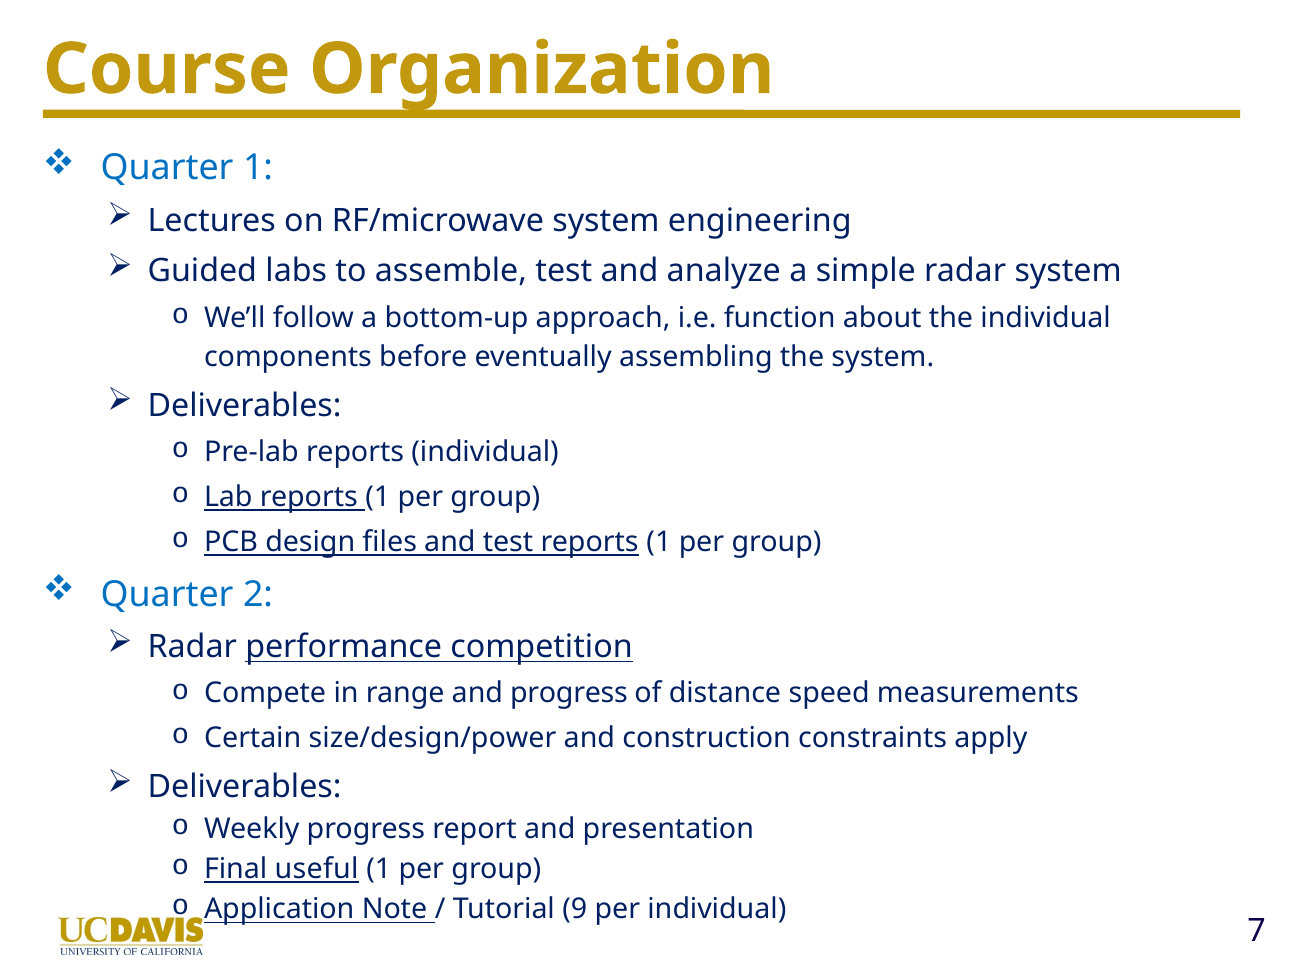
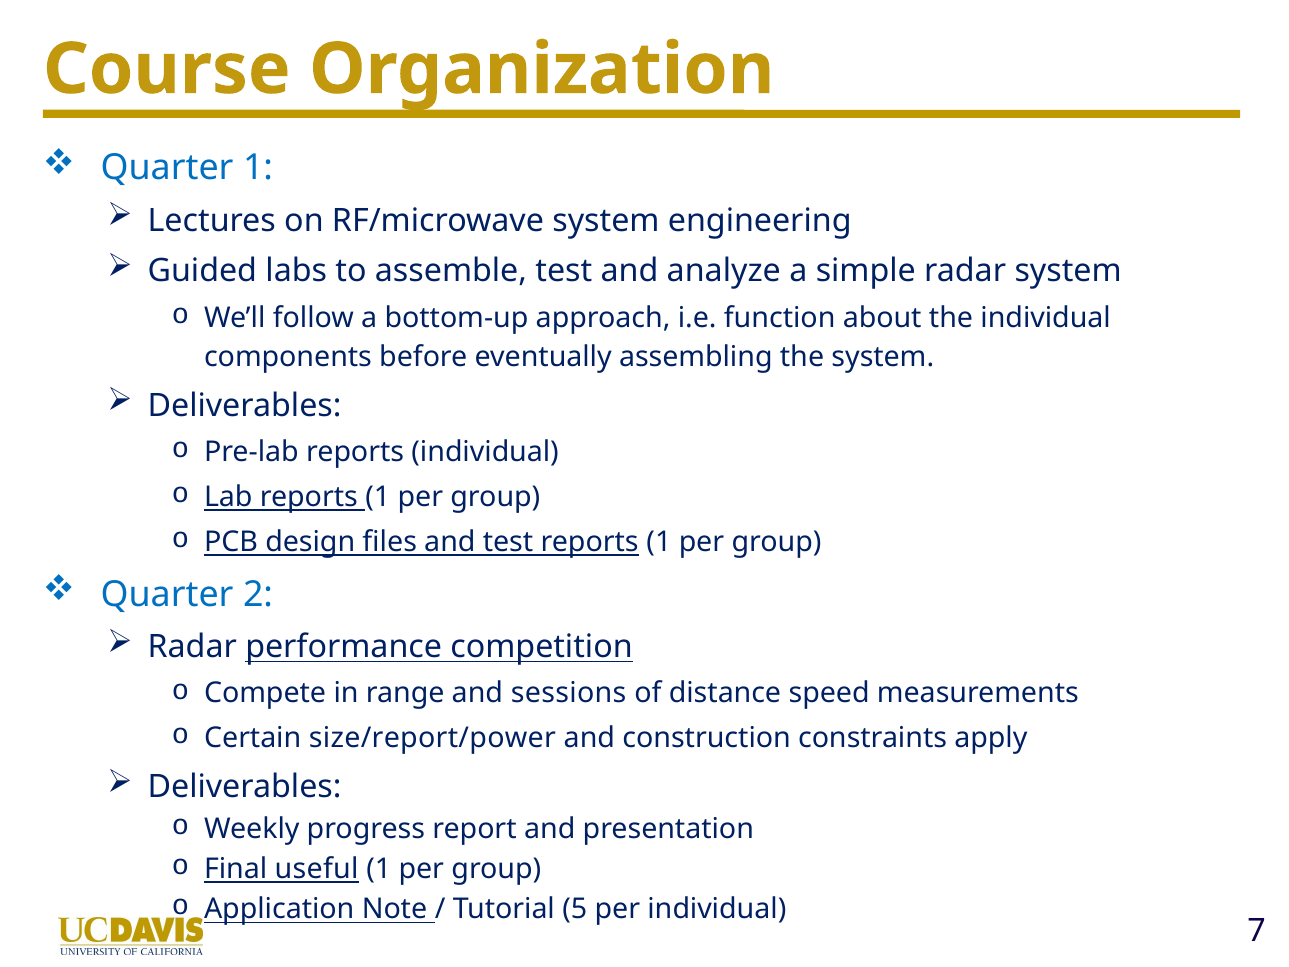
and progress: progress -> sessions (569, 693)
size/design/power: size/design/power -> size/report/power (432, 738)
9: 9 -> 5 (575, 909)
